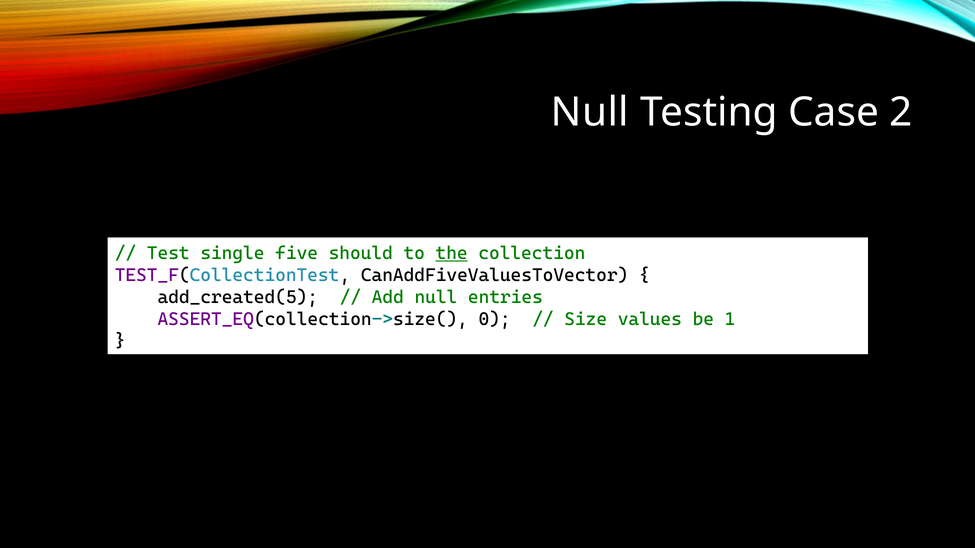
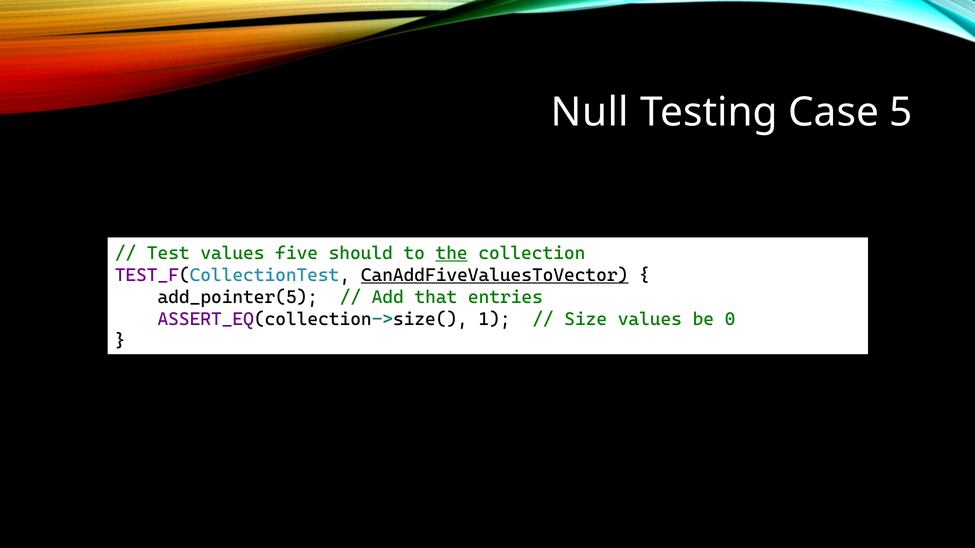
2: 2 -> 5 (901, 113)
Test single: single -> values (232, 253)
CanAddFiveValuesToVector underline: none -> present (495, 275)
add_created(5: add_created(5 -> add_pointer(5 (238, 297)
Add null: null -> that (436, 297)
0: 0 -> 1 (495, 319)
1: 1 -> 0 (730, 319)
